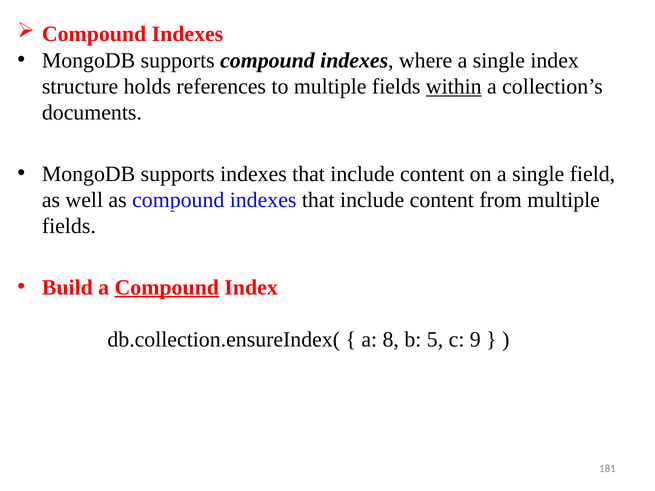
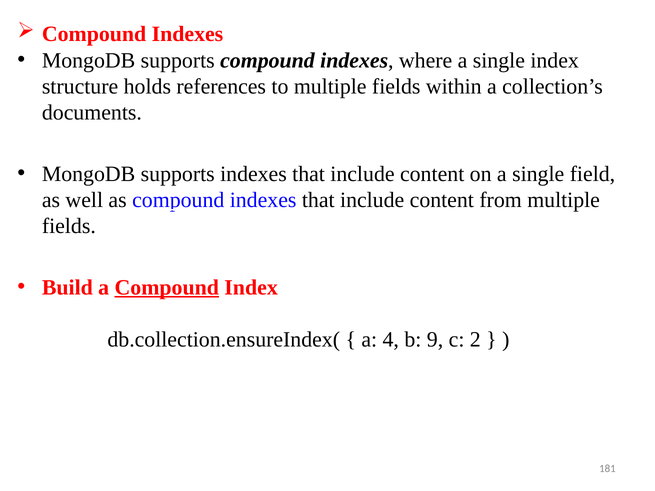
within underline: present -> none (454, 87)
8: 8 -> 4 (391, 340)
5: 5 -> 9 (435, 340)
9: 9 -> 2 (475, 340)
